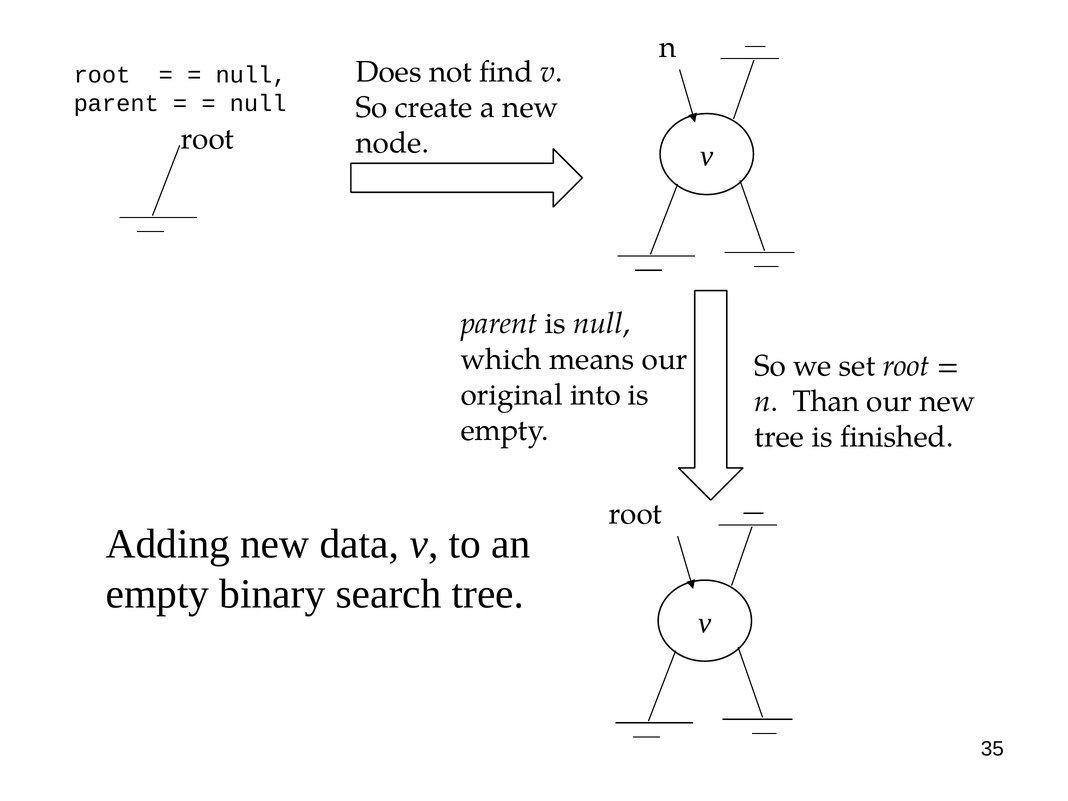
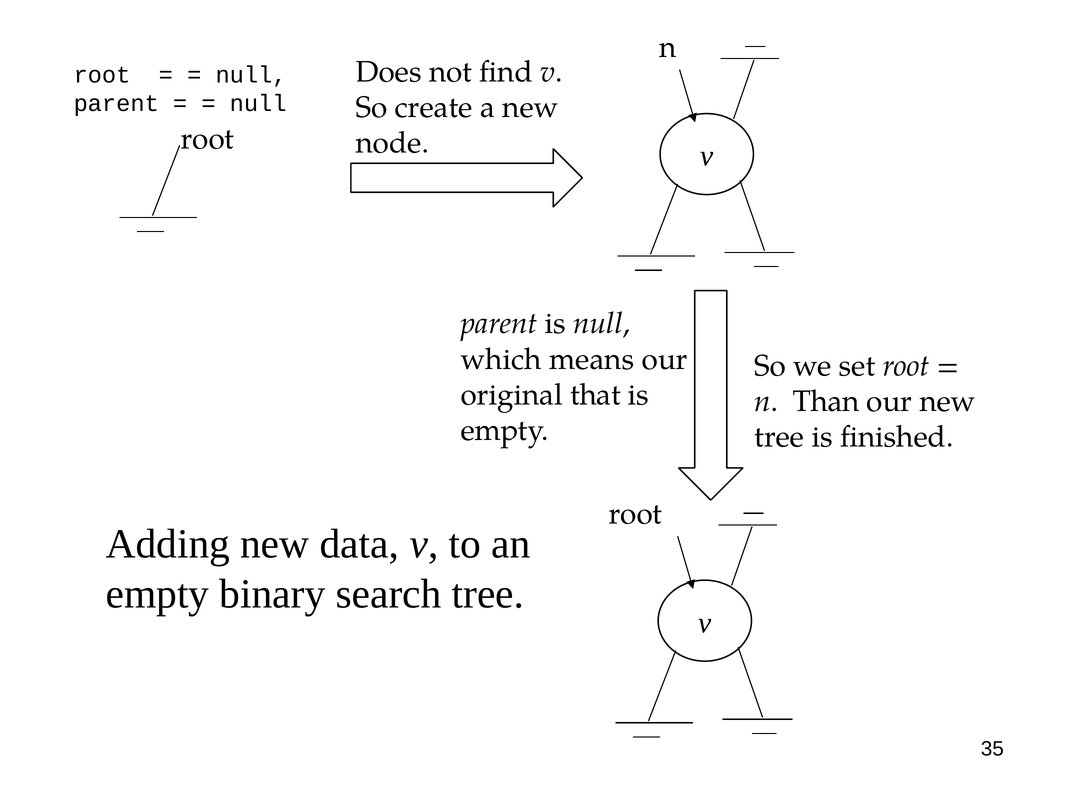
into: into -> that (595, 395)
